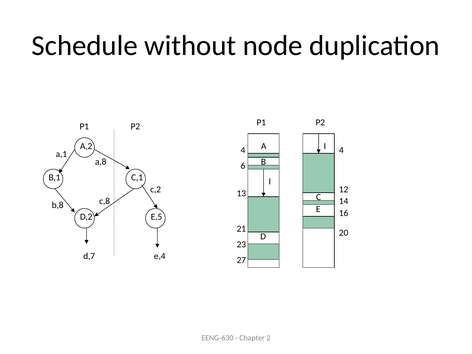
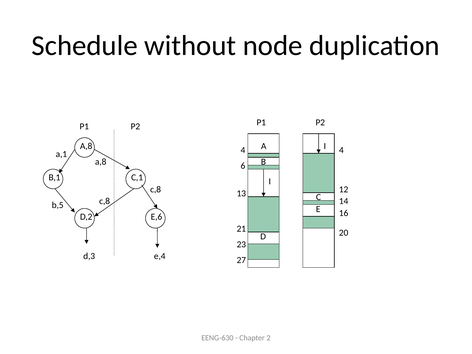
A,2: A,2 -> A,8 (86, 146)
c,2: c,2 -> c,8 (156, 189)
b,8: b,8 -> b,5 (58, 205)
E,5: E,5 -> E,6 (156, 217)
d,7: d,7 -> d,3 (89, 256)
